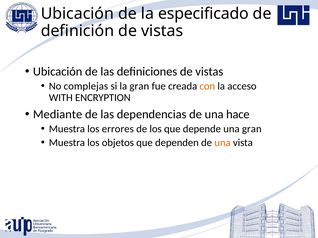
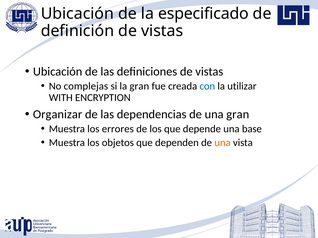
con colour: orange -> blue (207, 86)
acceso: acceso -> utilizar (242, 86)
Mediante: Mediante -> Organizar (58, 115)
una hace: hace -> gran (238, 115)
una gran: gran -> base (252, 129)
